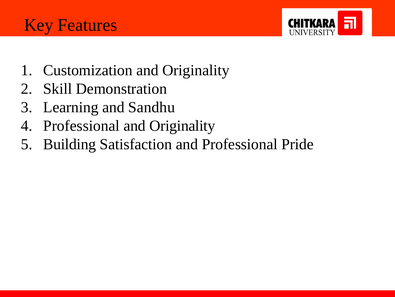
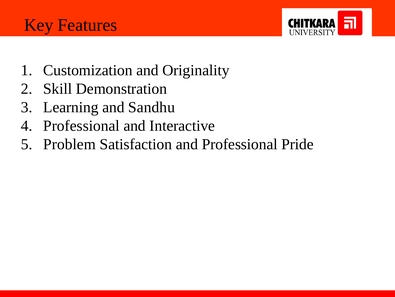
Originality: Originality -> Interactive (182, 125)
Building: Building -> Problem (70, 144)
